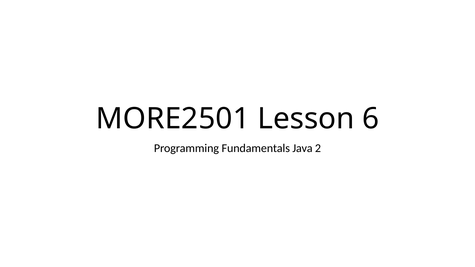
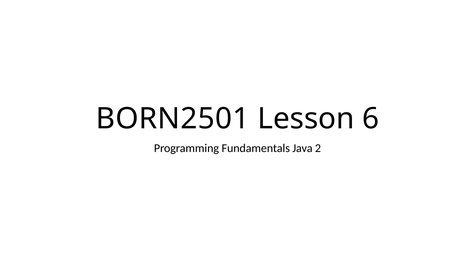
MORE2501: MORE2501 -> BORN2501 (173, 119)
